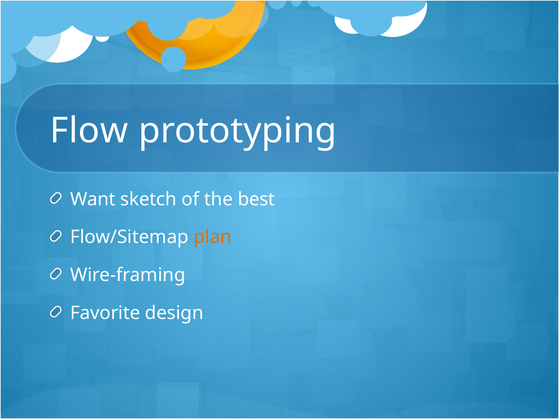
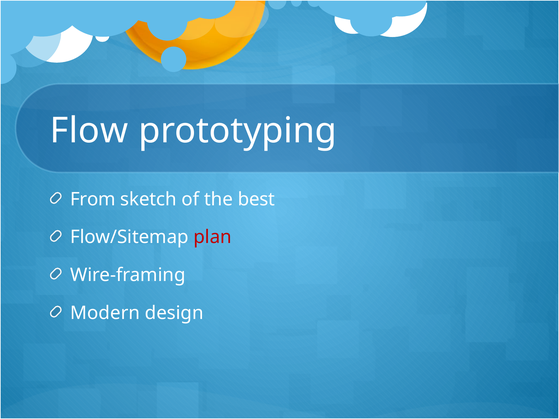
Want: Want -> From (93, 199)
plan colour: orange -> red (213, 237)
Favorite: Favorite -> Modern (105, 313)
